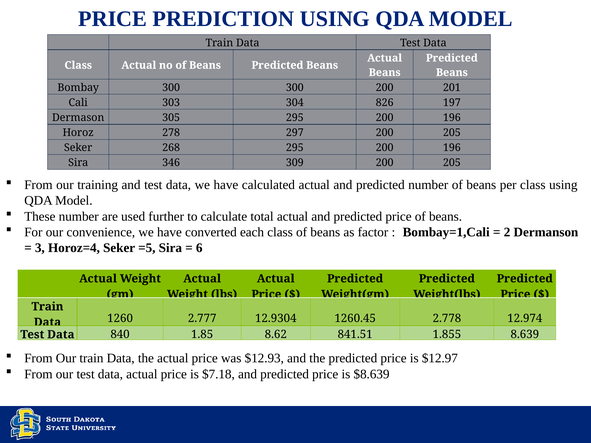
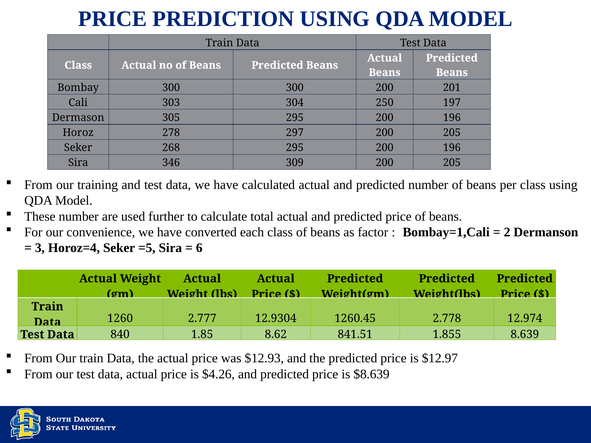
826: 826 -> 250 (385, 103)
$7.18: $7.18 -> $4.26 (218, 374)
